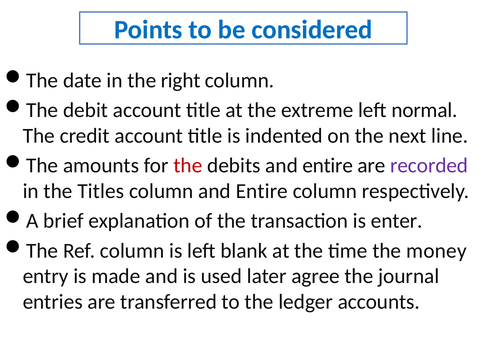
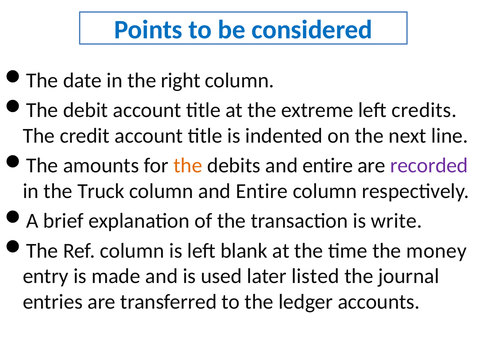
normal: normal -> credits (424, 110)
the colour: red -> orange (188, 166)
Titles: Titles -> Truck (101, 191)
enter: enter -> write (397, 221)
agree: agree -> listed (315, 276)
